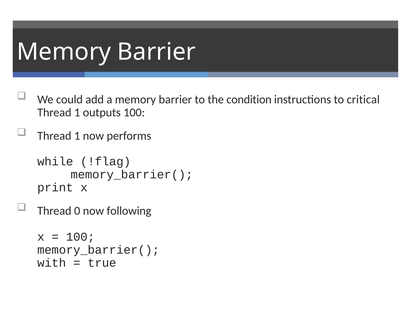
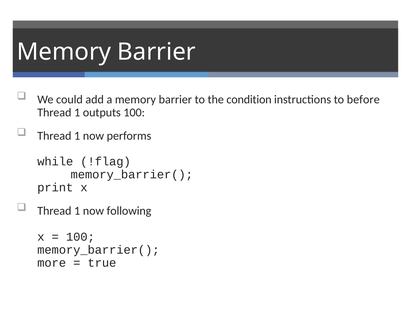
critical: critical -> before (363, 99)
0: 0 -> 1 (77, 210)
with: with -> more (52, 262)
